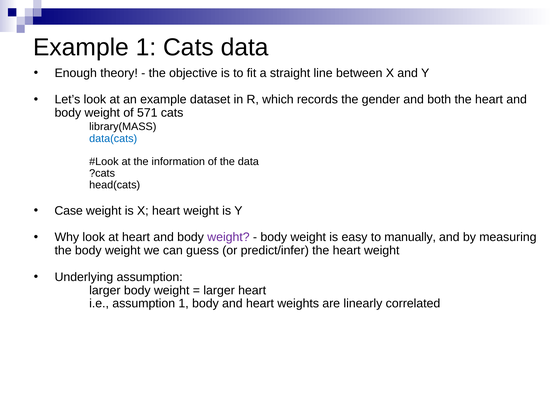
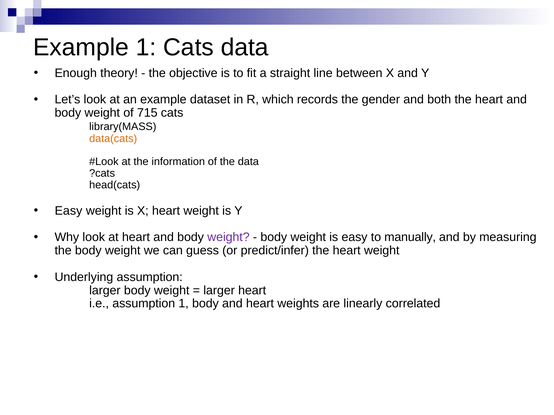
571: 571 -> 715 (147, 113)
data(cats colour: blue -> orange (113, 139)
Case: Case -> Easy (69, 211)
